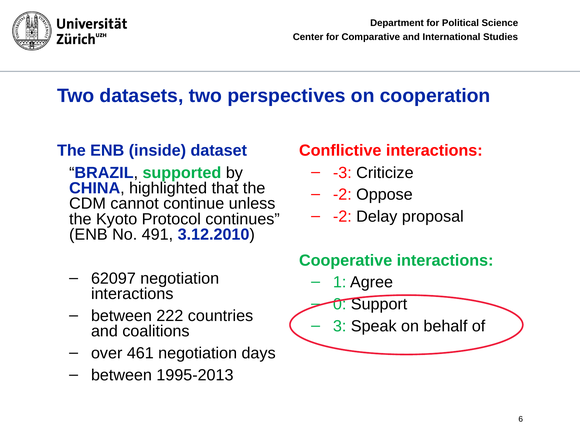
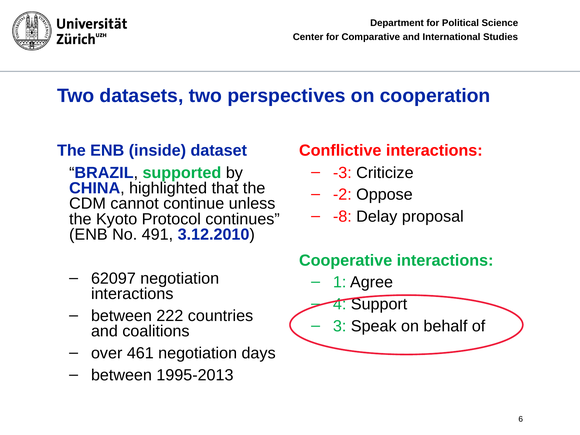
-2: -2 -> -8 (342, 217)
0: 0 -> 4 (340, 304)
